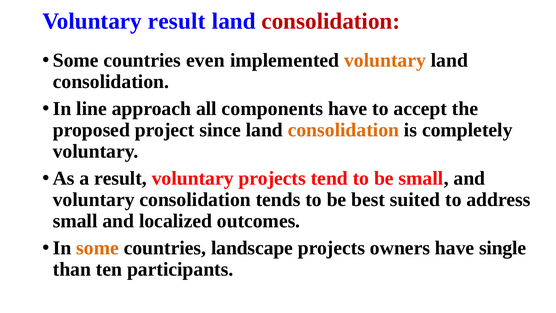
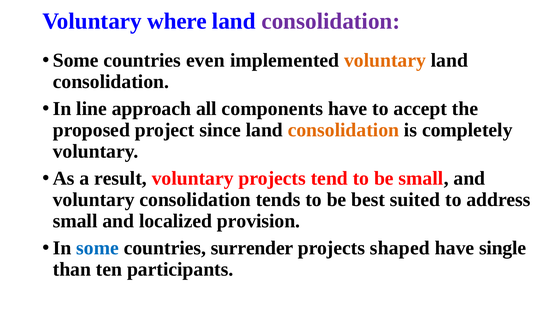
Voluntary result: result -> where (177, 21)
consolidation colour: red -> purple (331, 21)
outcomes: outcomes -> provision (259, 221)
some colour: orange -> blue (98, 248)
landscape: landscape -> surrender (252, 248)
owners: owners -> shaped (400, 248)
